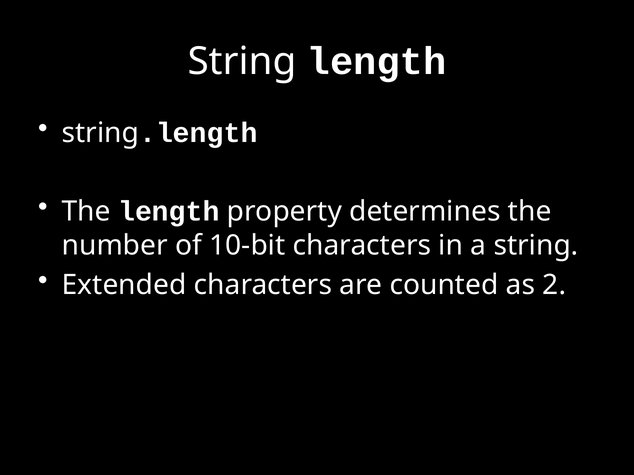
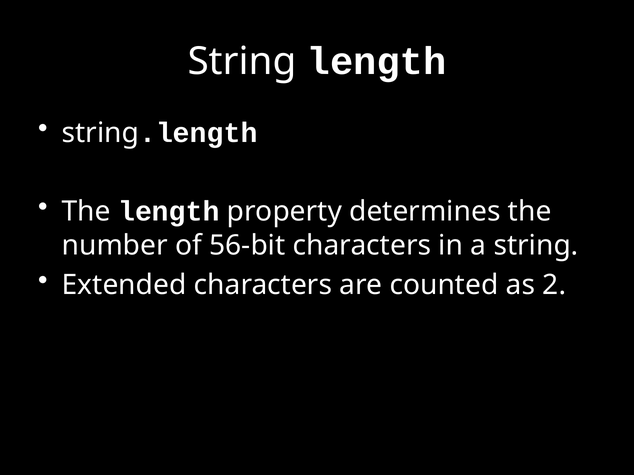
10-bit: 10-bit -> 56-bit (247, 246)
